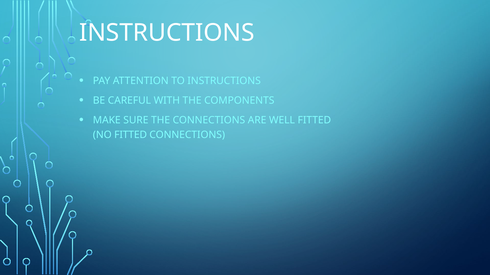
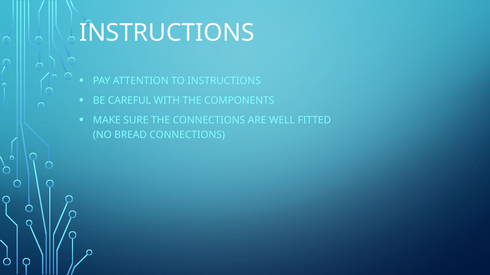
NO FITTED: FITTED -> BREAD (131, 135)
